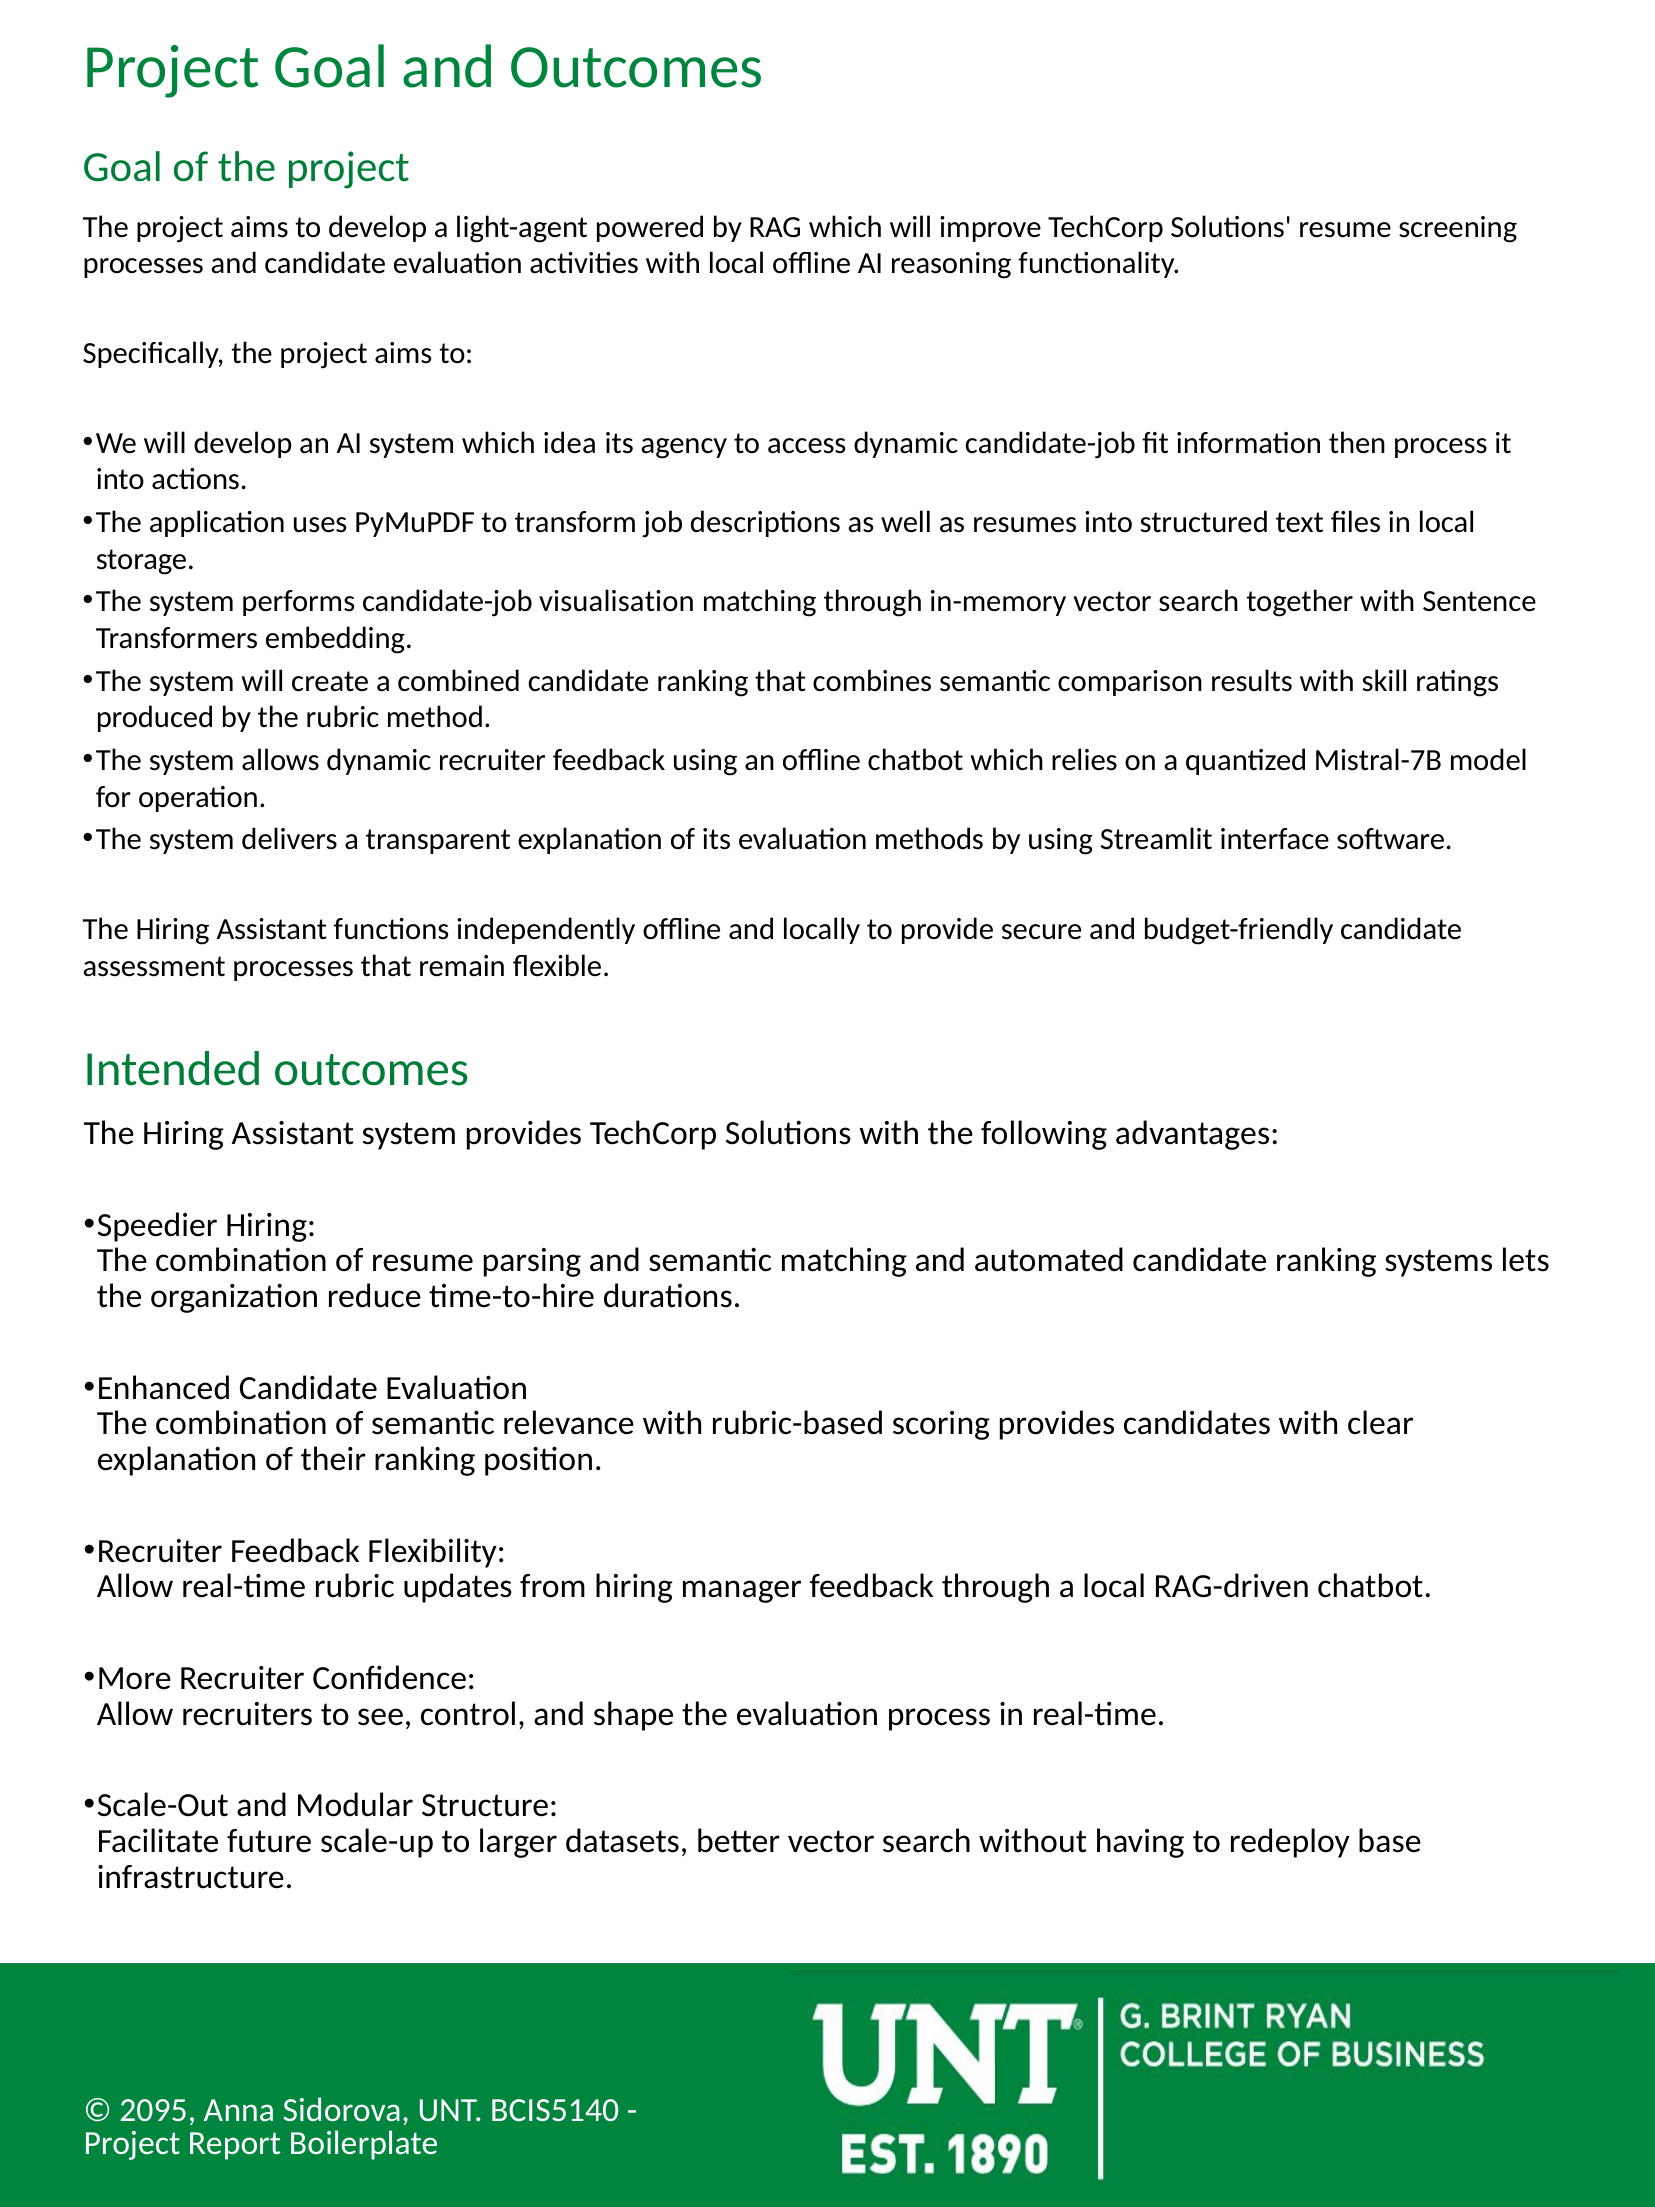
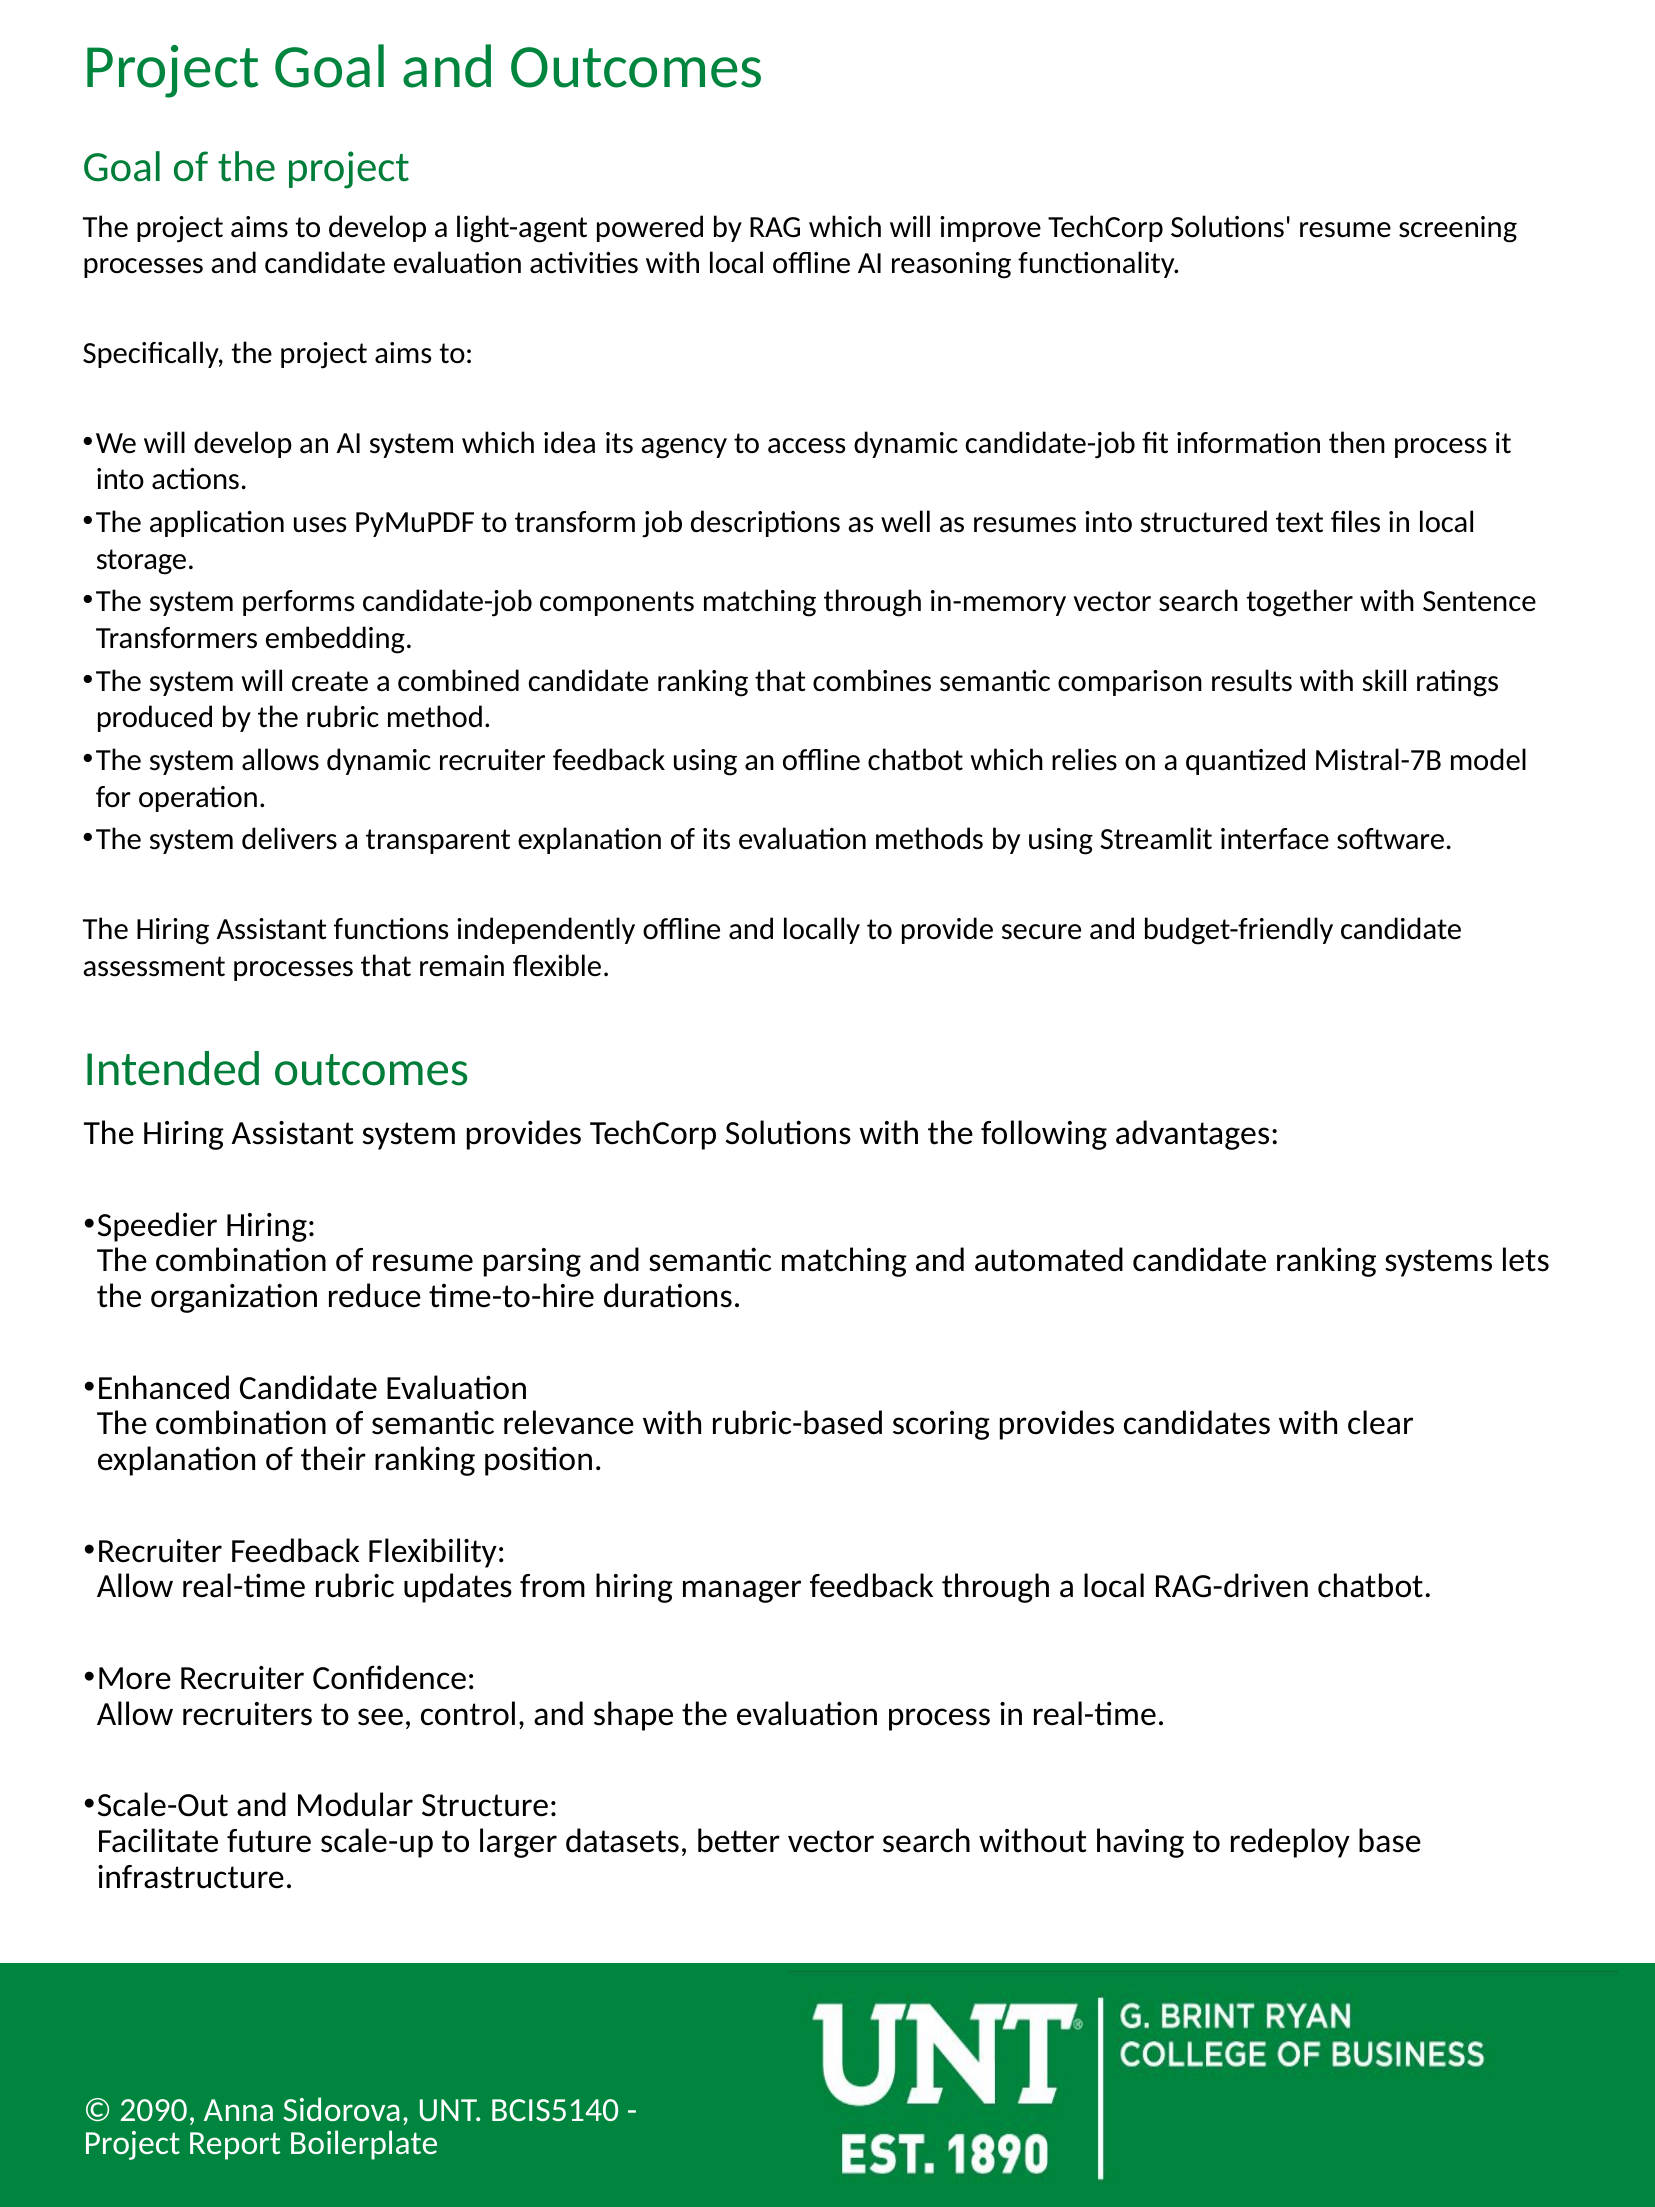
visualisation: visualisation -> components (617, 602)
2095: 2095 -> 2090 (158, 2110)
